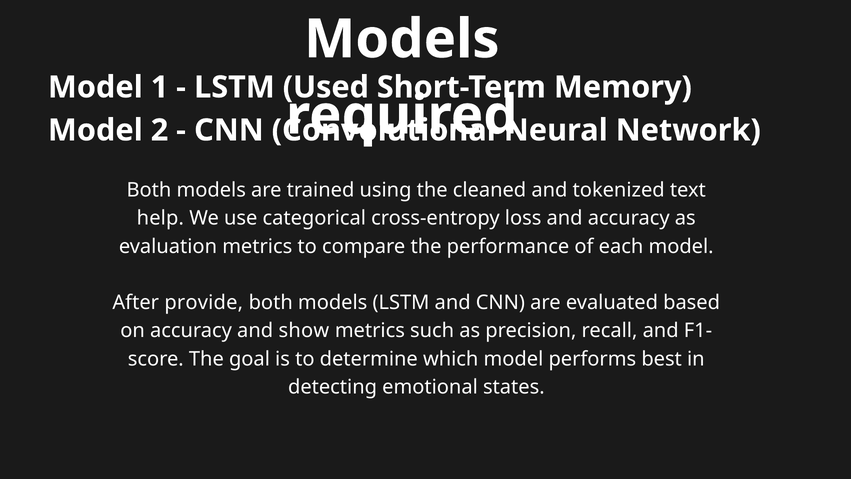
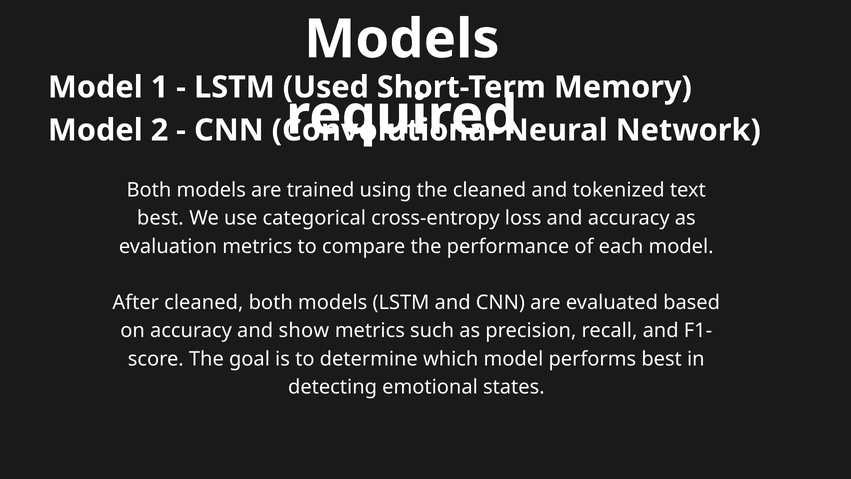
help: help -> best (160, 218)
After provide: provide -> cleaned (204, 302)
